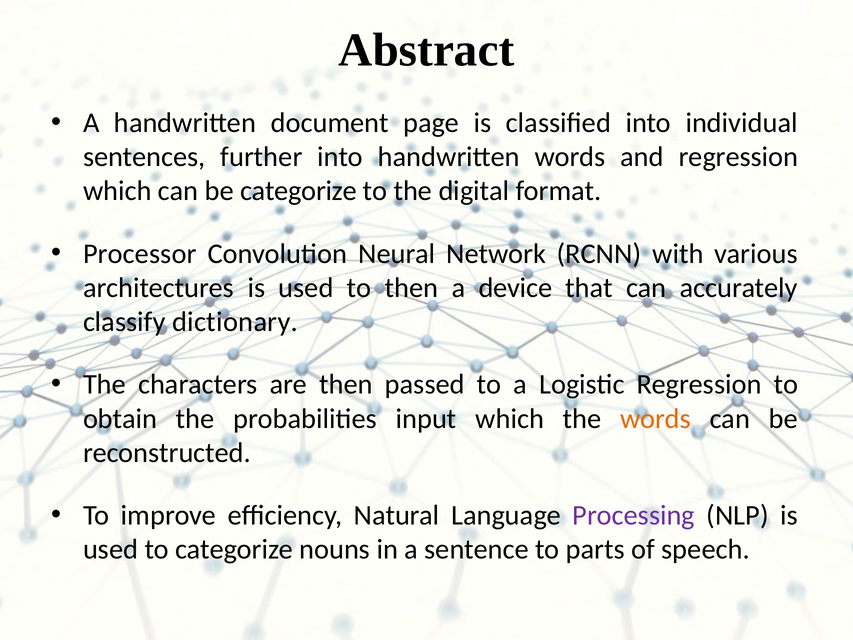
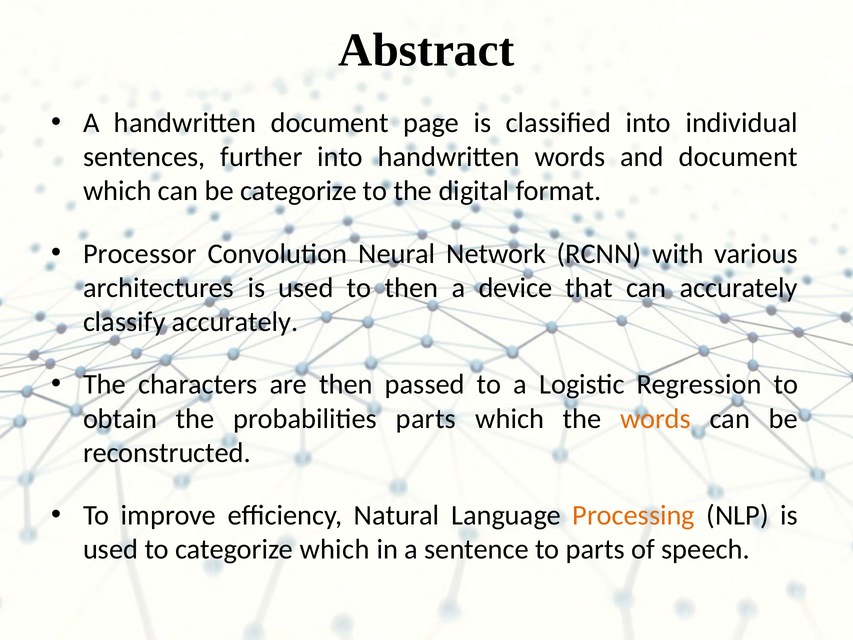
and regression: regression -> document (738, 157)
classify dictionary: dictionary -> accurately (235, 322)
probabilities input: input -> parts (426, 418)
Processing colour: purple -> orange (634, 515)
categorize nouns: nouns -> which (335, 549)
